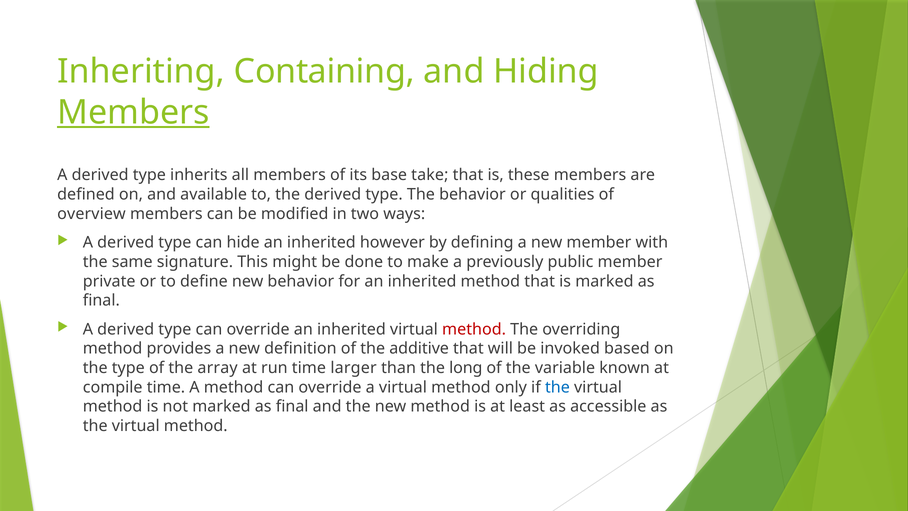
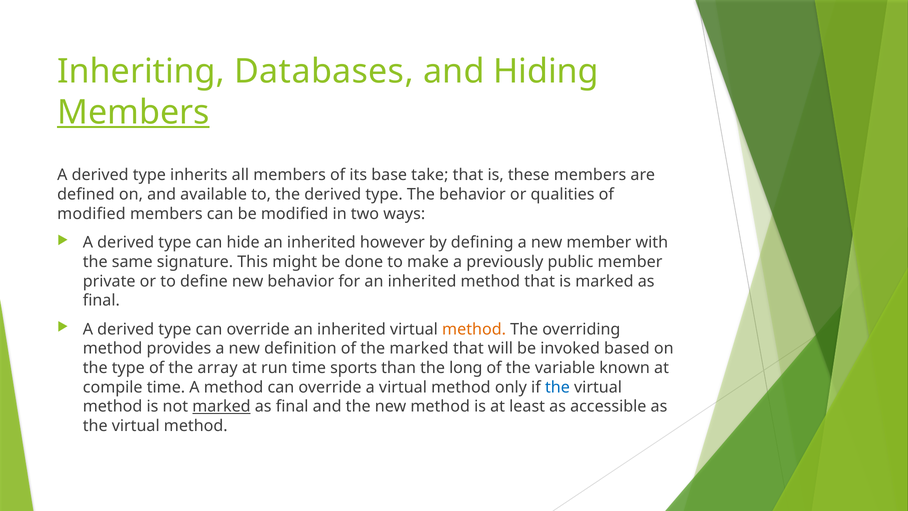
Containing: Containing -> Databases (324, 72)
overview: overview -> modified (91, 214)
method colour: red -> orange (474, 329)
the additive: additive -> marked (419, 348)
larger: larger -> sports (354, 368)
marked underline: none -> present (221, 406)
